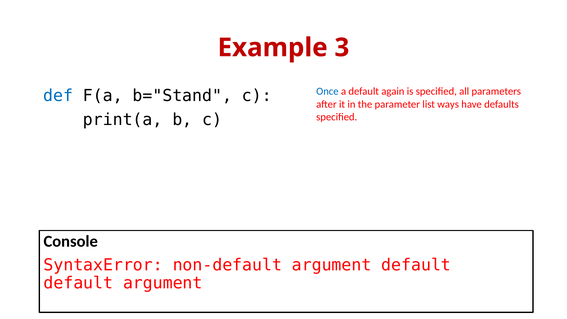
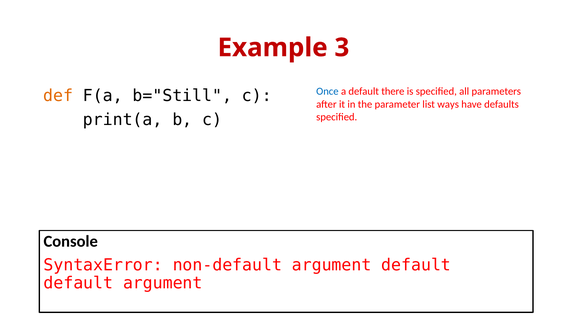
again: again -> there (393, 91)
def colour: blue -> orange (58, 96)
b="Stand: b="Stand -> b="Still (182, 96)
